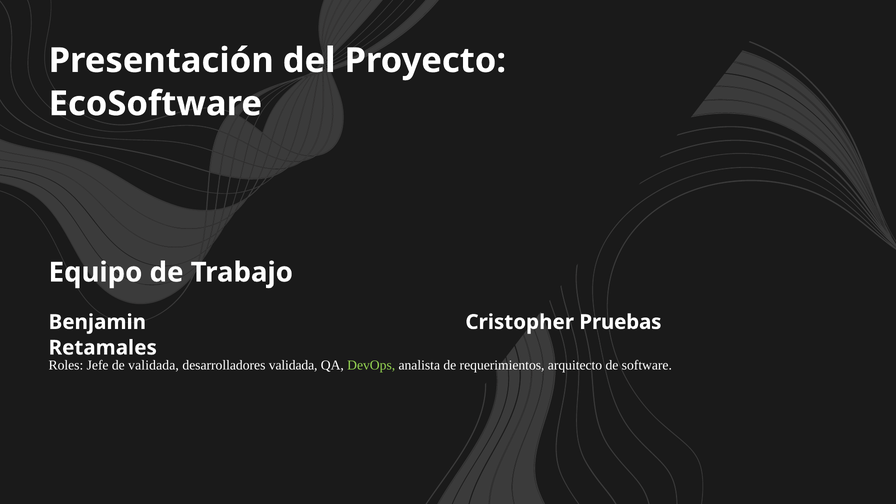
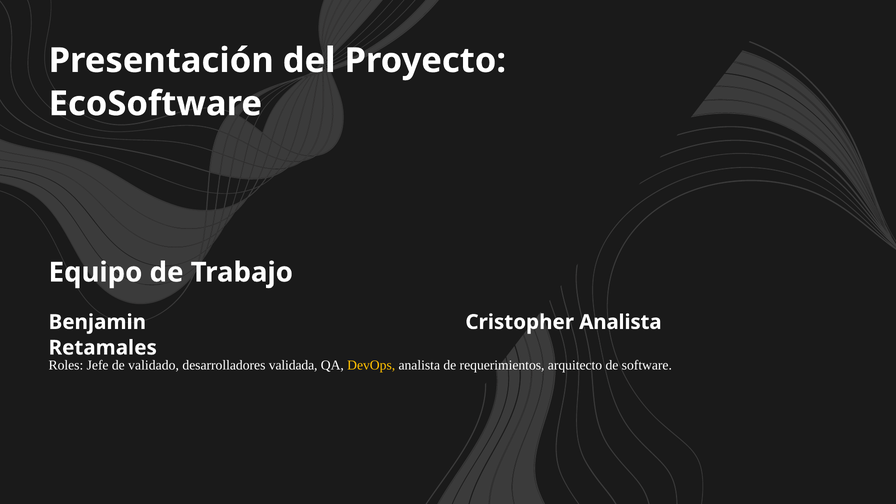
Cristopher Pruebas: Pruebas -> Analista (620, 322)
validada: validada -> validado (154, 365)
DevOps colour: light green -> yellow (371, 365)
